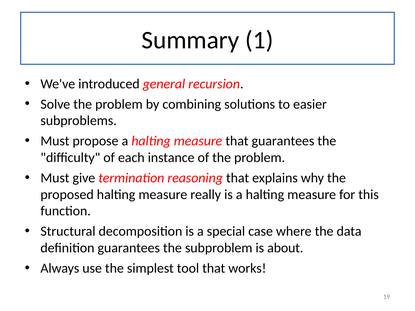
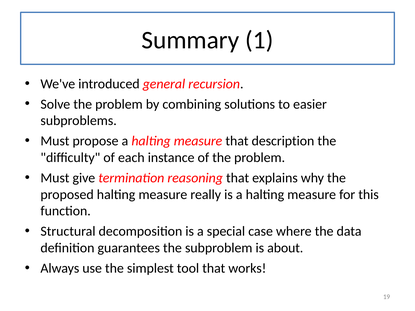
that guarantees: guarantees -> description (283, 141)
